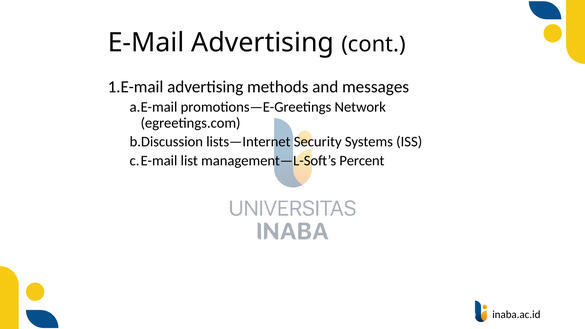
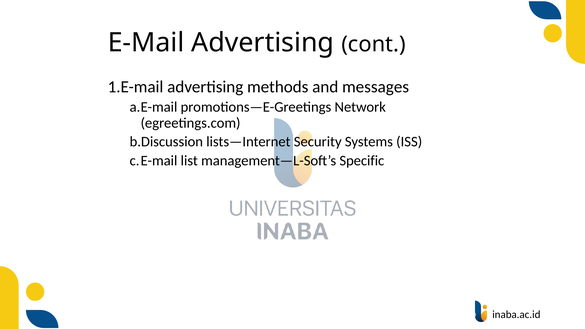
Percent: Percent -> Specific (362, 161)
